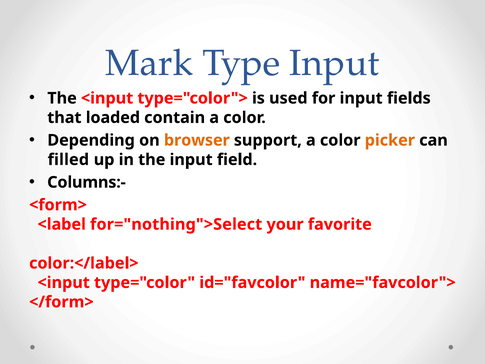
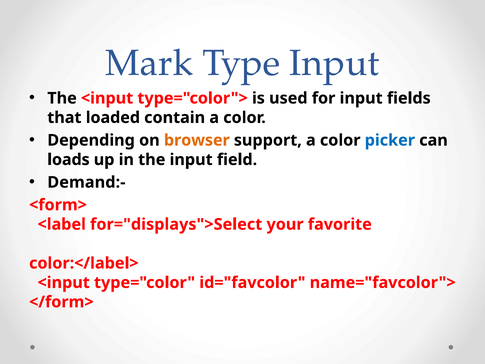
picker colour: orange -> blue (390, 140)
filled: filled -> loads (68, 160)
Columns:-: Columns:- -> Demand:- (86, 182)
for="nothing">Select: for="nothing">Select -> for="displays">Select (176, 224)
